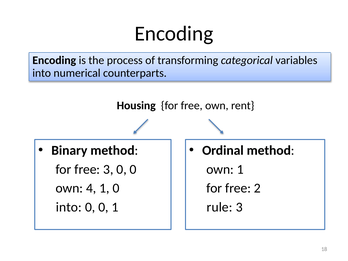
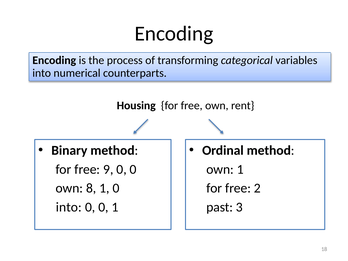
free 3: 3 -> 9 (108, 169)
4: 4 -> 8 (91, 188)
rule: rule -> past (220, 207)
